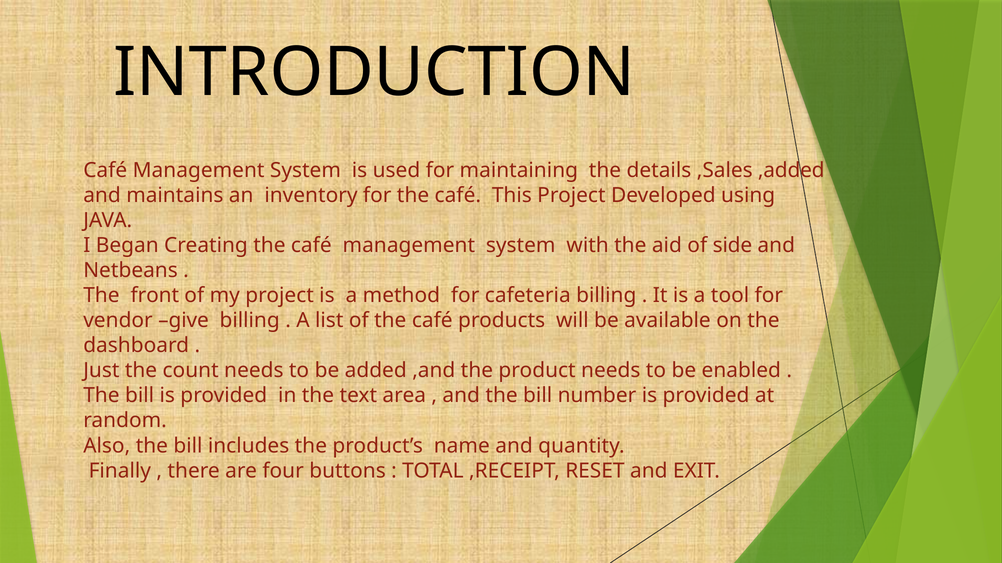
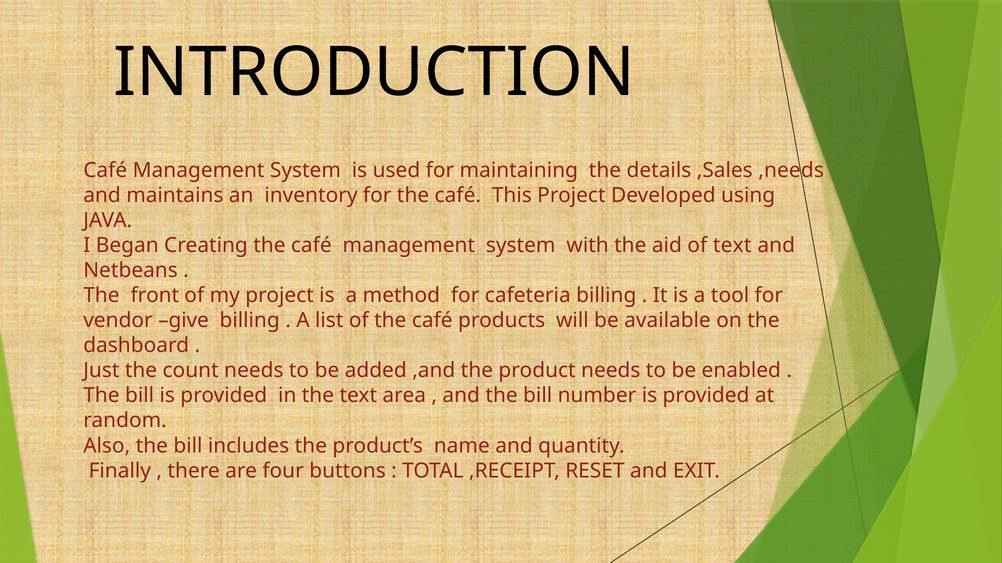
,added: ,added -> ,needs (791, 170)
of side: side -> text (732, 246)
